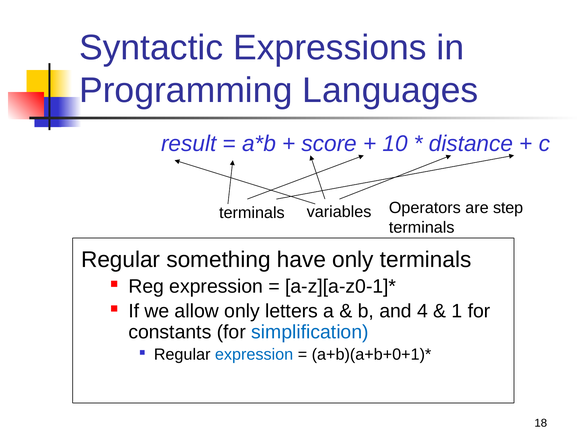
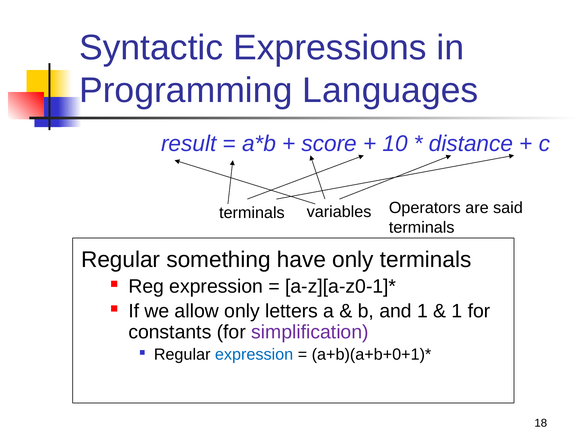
step: step -> said (508, 208)
and 4: 4 -> 1 (423, 311)
simplification colour: blue -> purple (310, 332)
